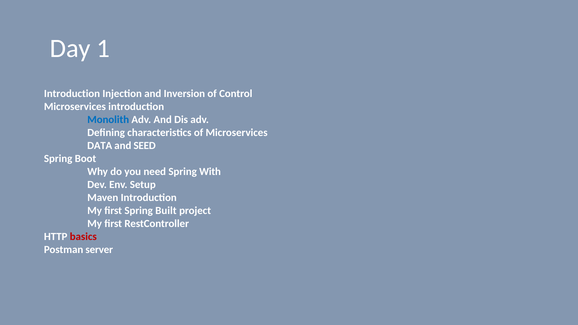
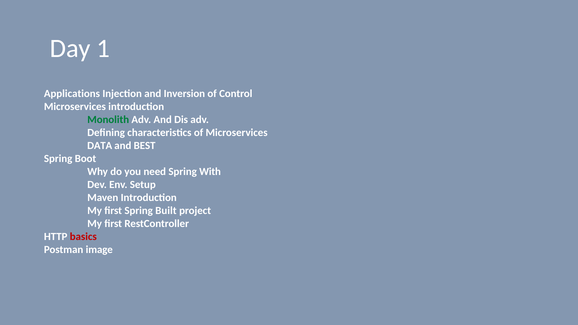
Introduction: Introduction -> Applications (72, 94)
Monolith colour: blue -> green (108, 120)
SEED: SEED -> BEST (145, 146)
server: server -> image (99, 250)
